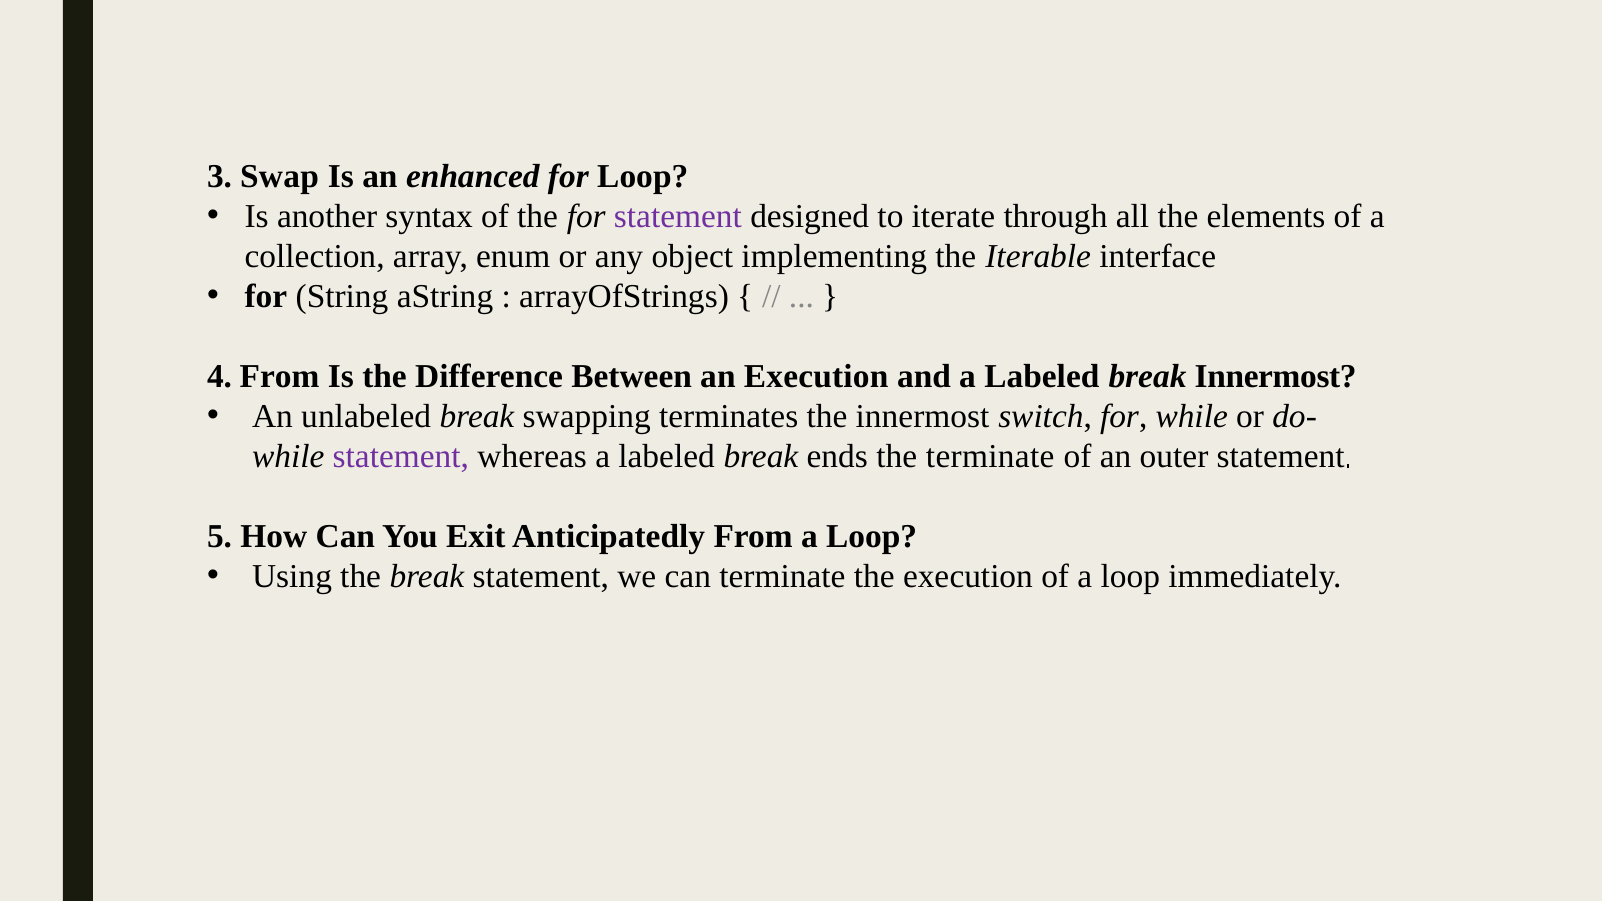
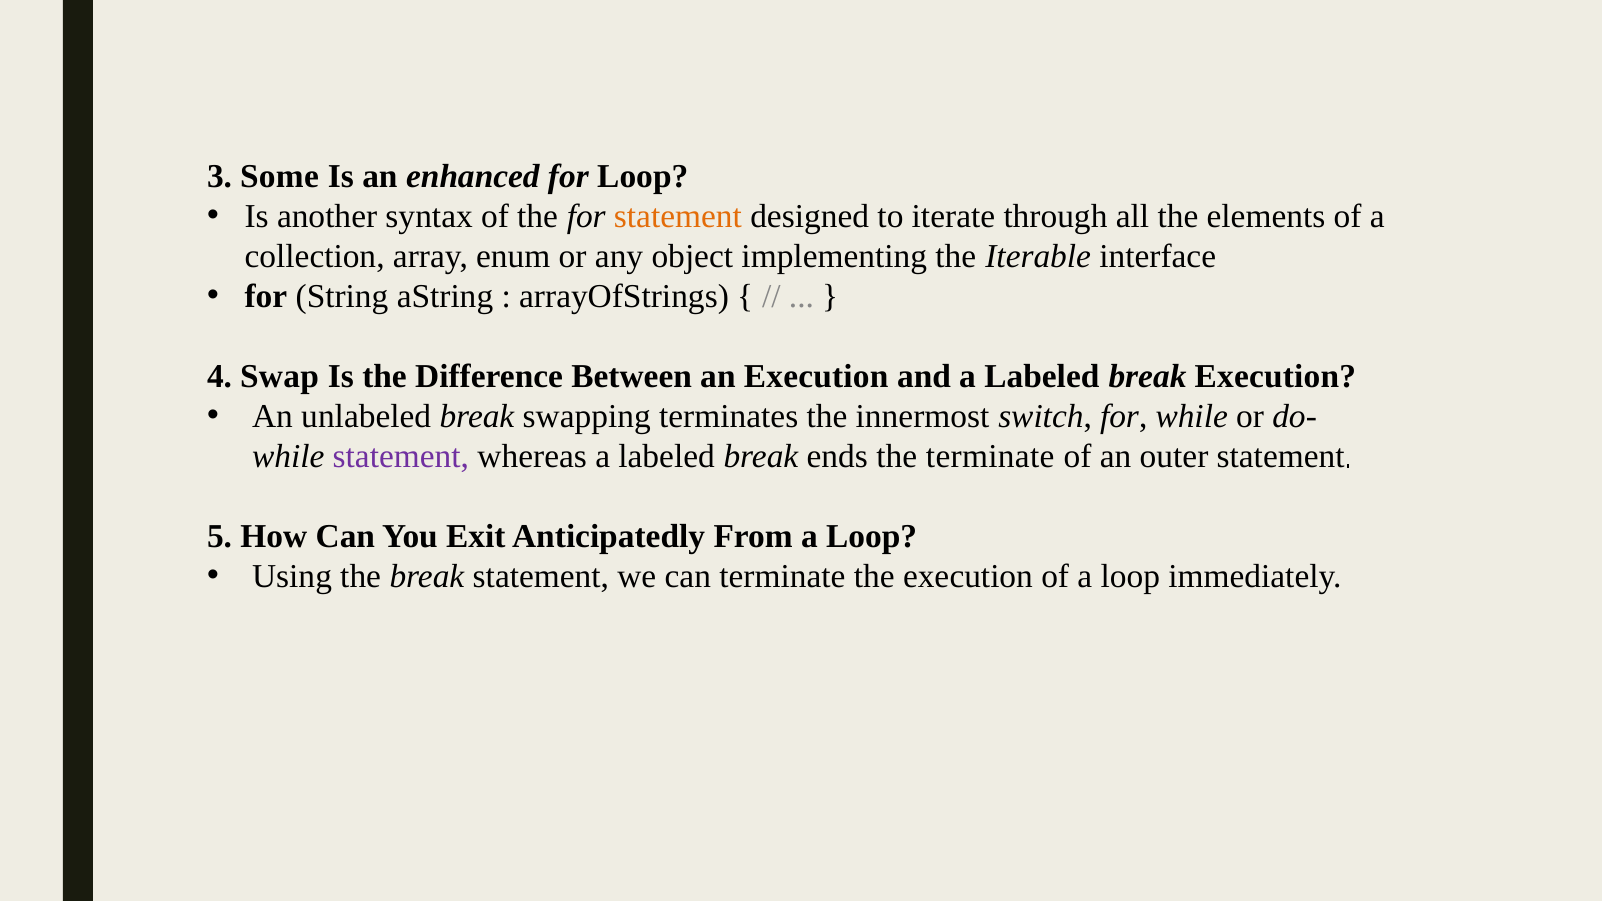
Swap: Swap -> Some (279, 176)
statement colour: purple -> orange (678, 216)
4 From: From -> Swap (279, 377)
break Innermost: Innermost -> Execution (1275, 377)
